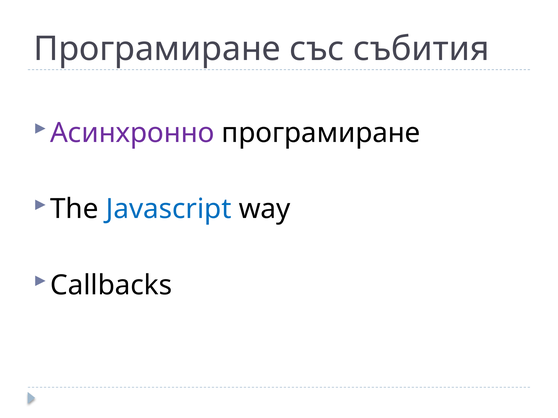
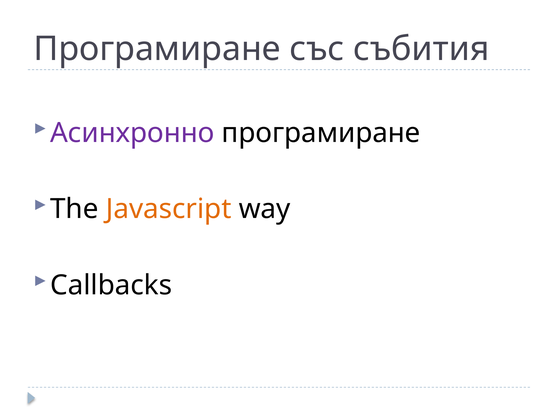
Javascript colour: blue -> orange (169, 209)
